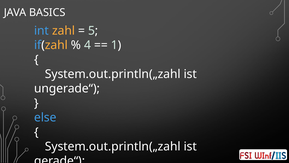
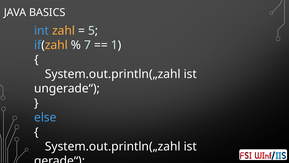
4: 4 -> 7 (87, 45)
